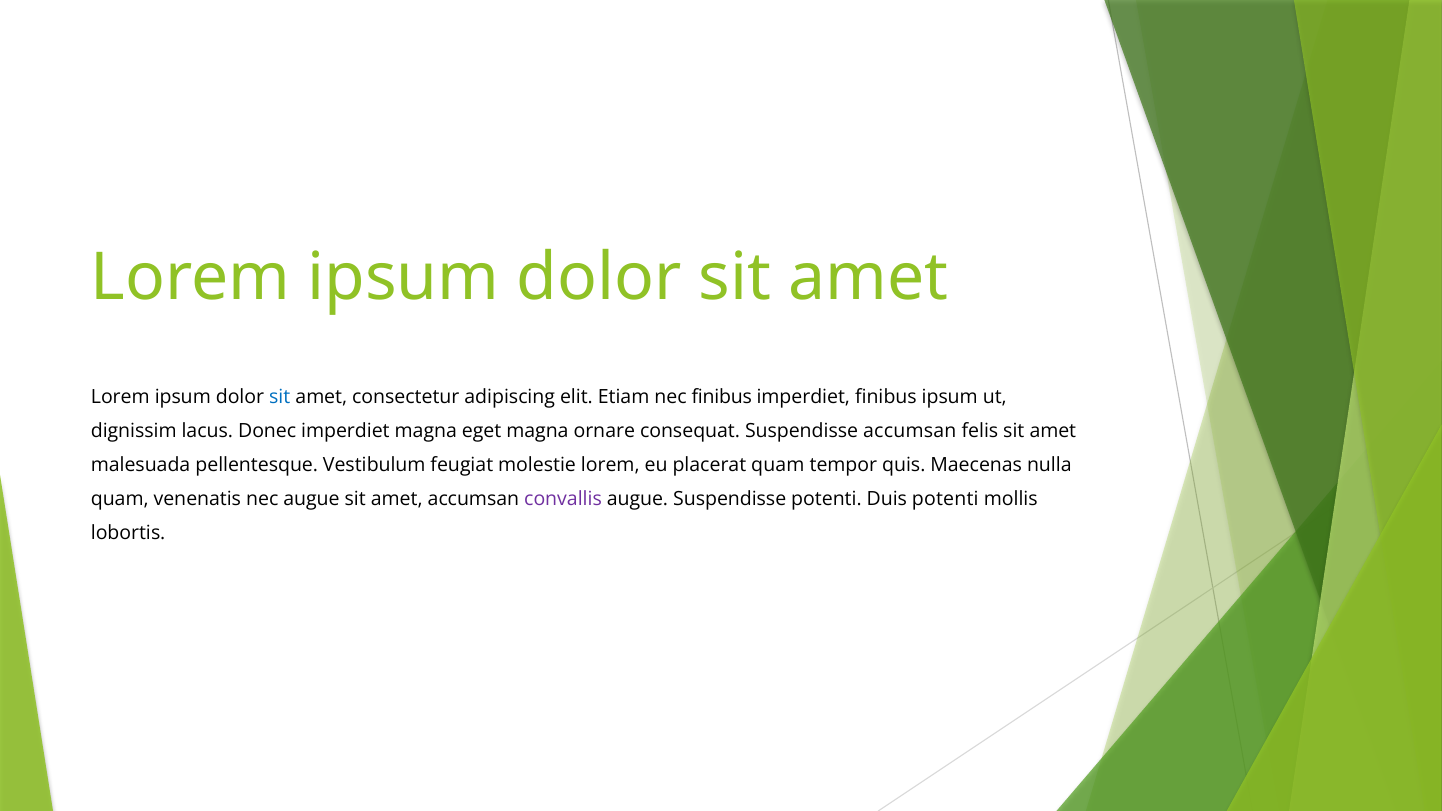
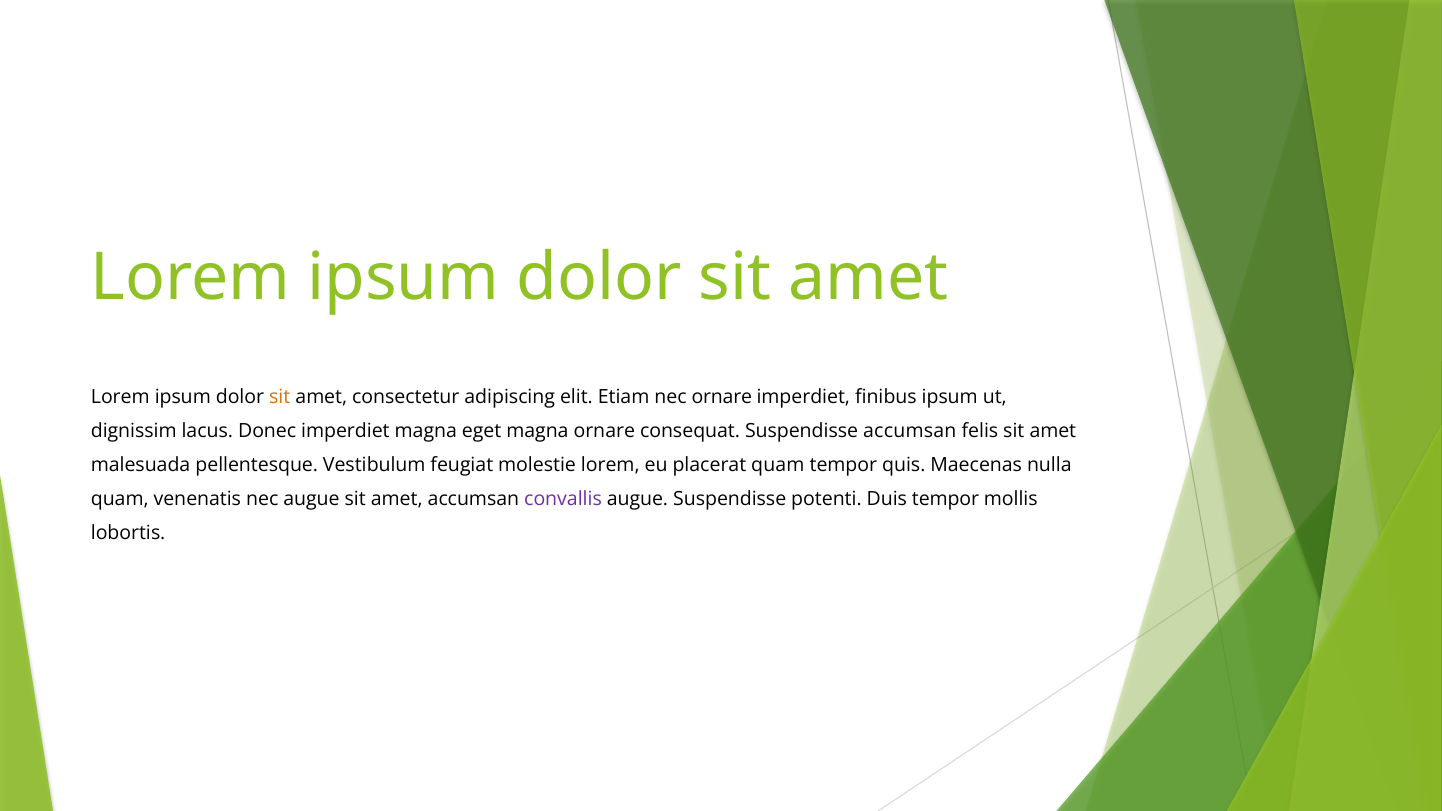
sit colour: blue -> orange (280, 398)
nec finibus: finibus -> ornare (722, 398)
Duis potenti: potenti -> tempor (945, 499)
